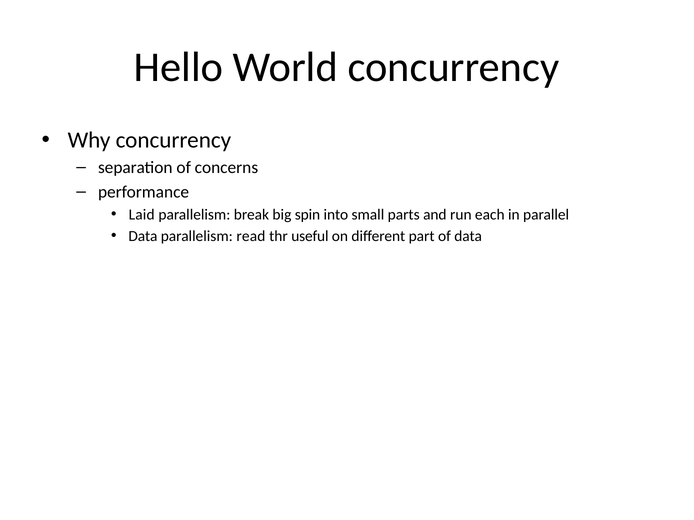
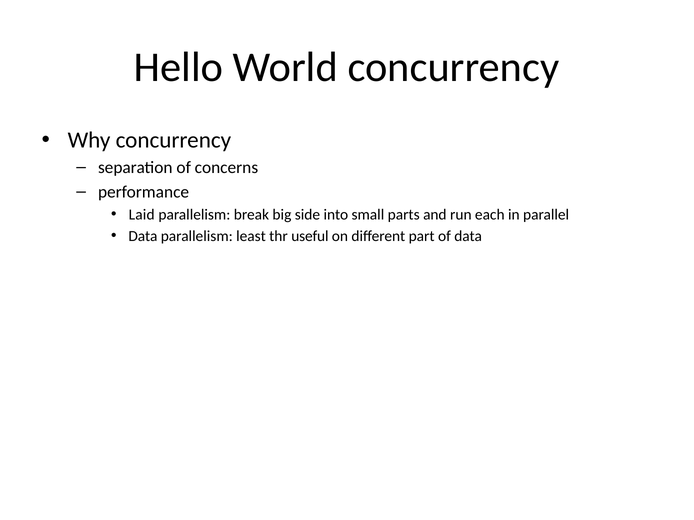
spin: spin -> side (307, 215)
read: read -> least (251, 236)
